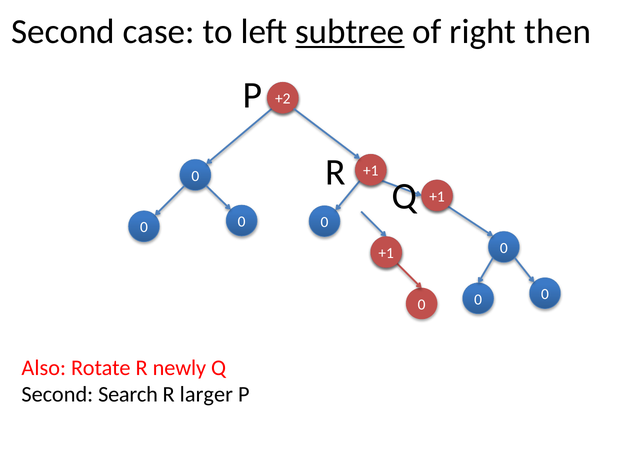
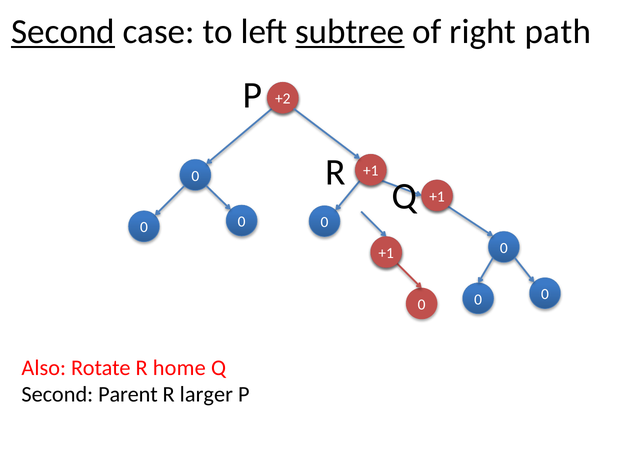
Second underline: none -> present (63, 32)
then: then -> path (558, 32)
newly: newly -> home (179, 368)
Search: Search -> Parent (128, 394)
